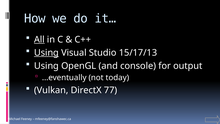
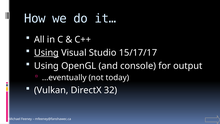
All underline: present -> none (39, 39)
15/17/13: 15/17/13 -> 15/17/17 (138, 53)
77: 77 -> 32 (111, 90)
